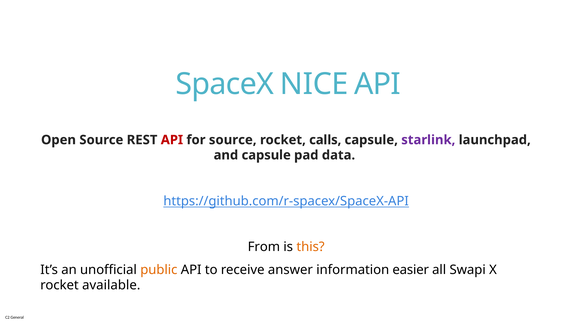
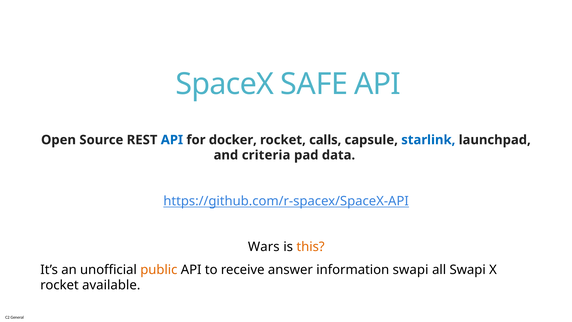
NICE: NICE -> SAFE (314, 84)
API colour: red -> blue (172, 140)
for source: source -> docker (233, 140)
starlink colour: purple -> blue (428, 140)
and capsule: capsule -> criteria (266, 155)
From: From -> Wars (264, 247)
information easier: easier -> swapi (411, 270)
